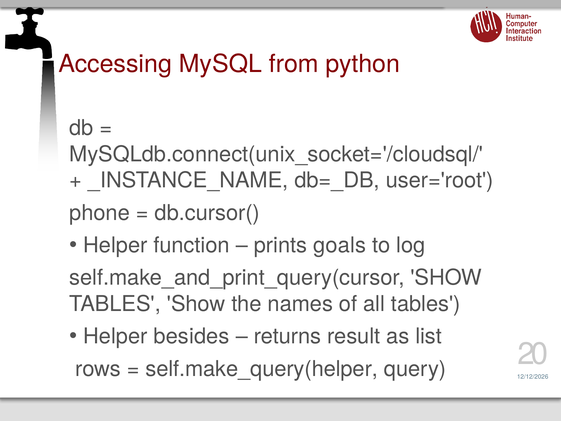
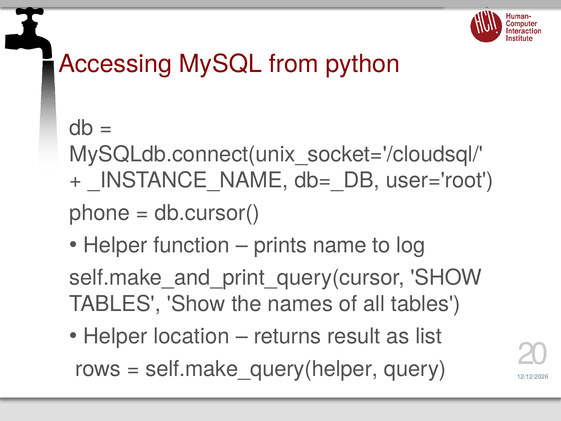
goals: goals -> name (340, 245)
besides: besides -> location (191, 336)
